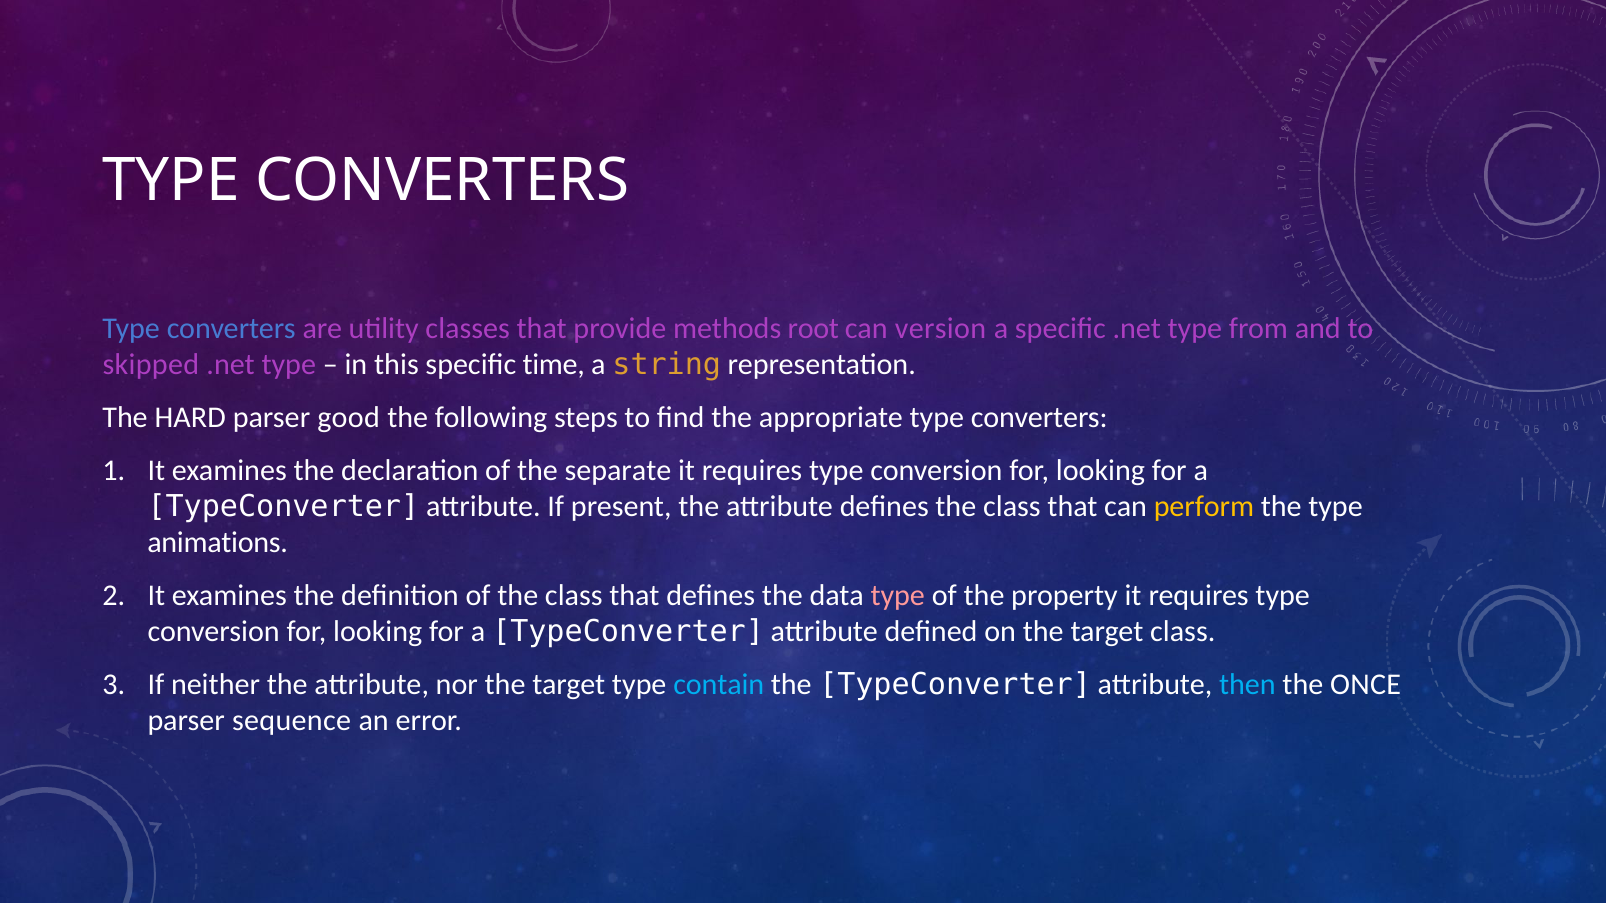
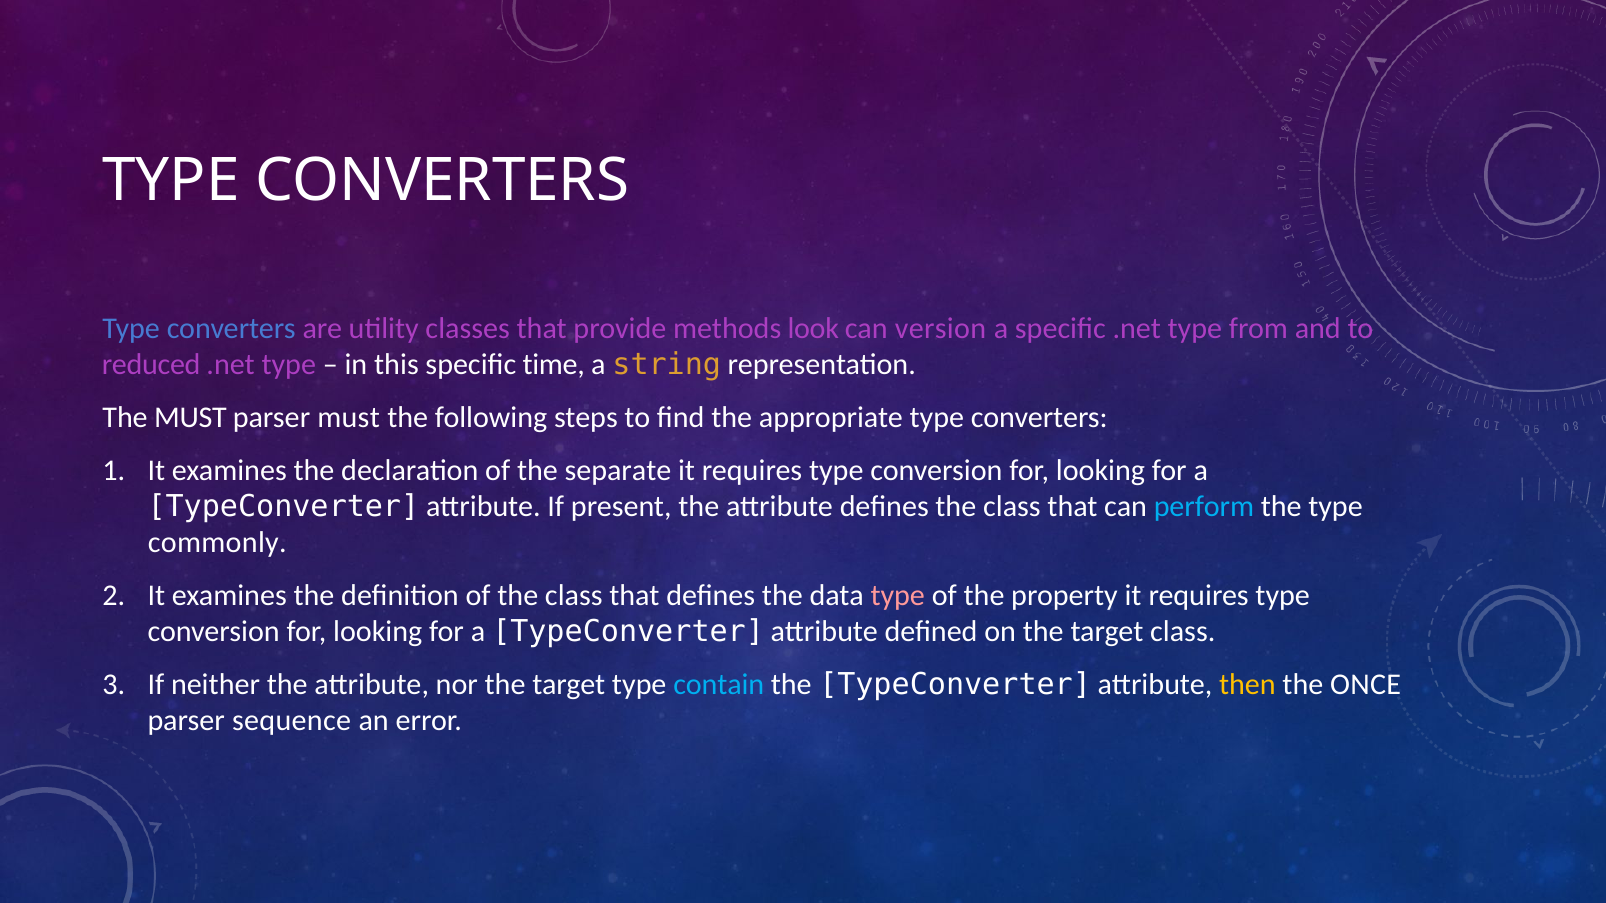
root: root -> look (813, 328)
skipped: skipped -> reduced (151, 365)
The HARD: HARD -> MUST (190, 417)
parser good: good -> must (349, 417)
perform colour: yellow -> light blue (1204, 506)
animations: animations -> commonly (217, 543)
then colour: light blue -> yellow (1247, 684)
